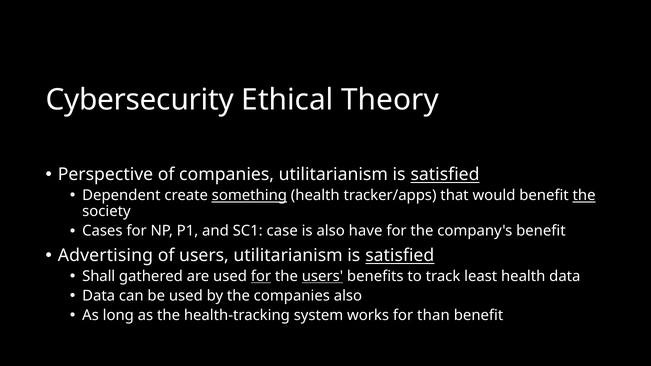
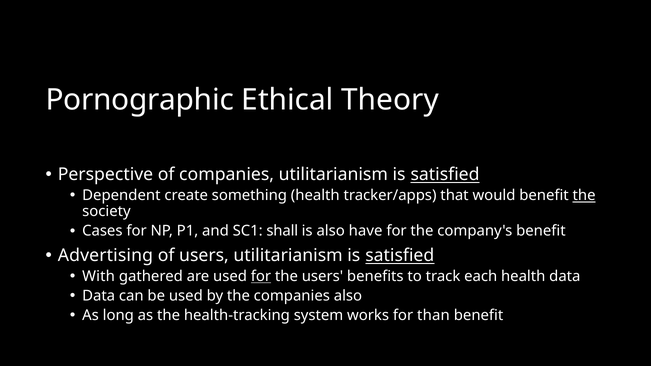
Cybersecurity: Cybersecurity -> Pornographic (140, 100)
something underline: present -> none (249, 196)
case: case -> shall (282, 231)
Shall: Shall -> With (99, 276)
users underline: present -> none (322, 276)
least: least -> each (481, 276)
